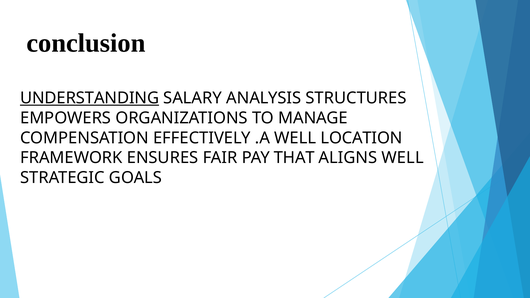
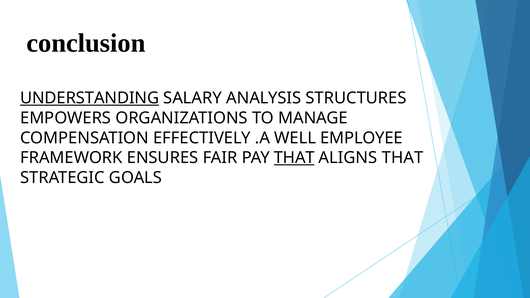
LOCATION: LOCATION -> EMPLOYEE (362, 138)
THAT underline: none -> present (294, 158)
ALIGNS WELL: WELL -> THAT (403, 158)
